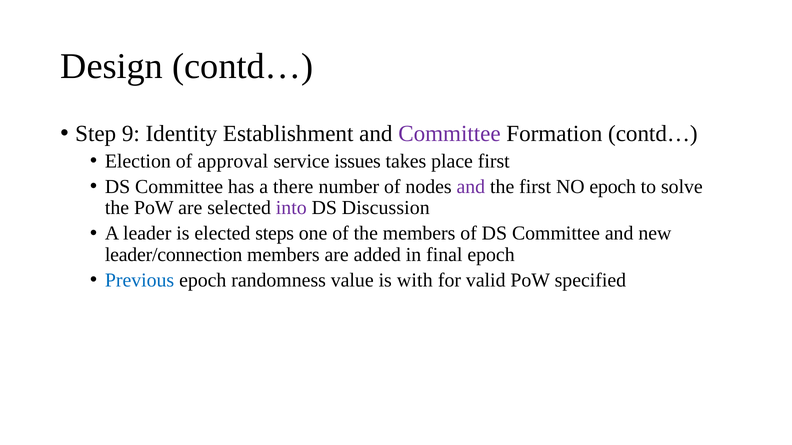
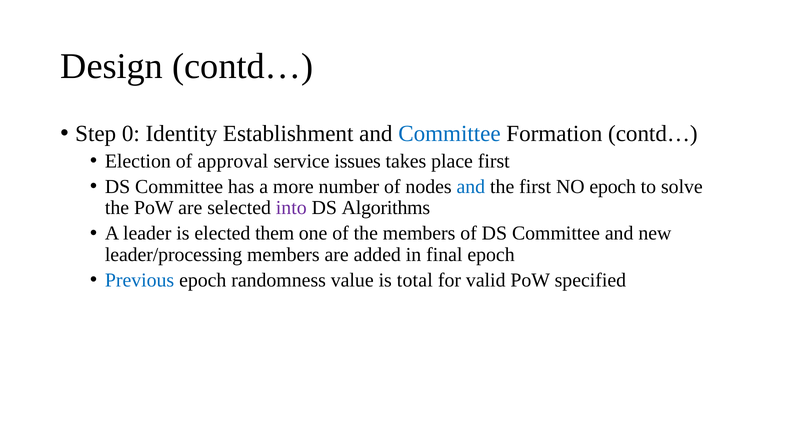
9: 9 -> 0 (131, 134)
Committee colour: purple -> blue (449, 134)
there: there -> more (293, 187)
and colour: purple -> blue (471, 187)
Discussion: Discussion -> Algorithms (386, 208)
steps: steps -> them (275, 234)
leader/connection: leader/connection -> leader/processing (174, 255)
with: with -> total (415, 280)
